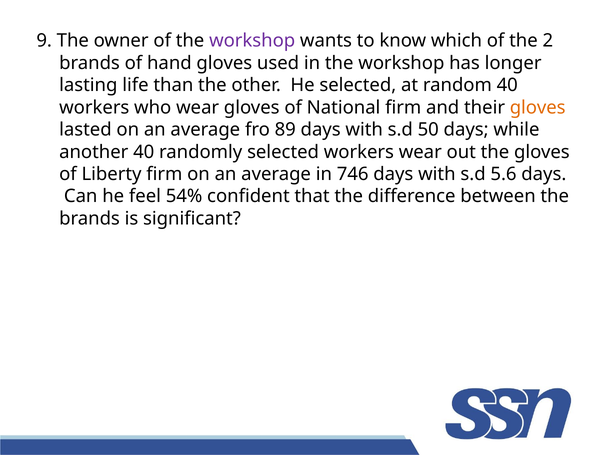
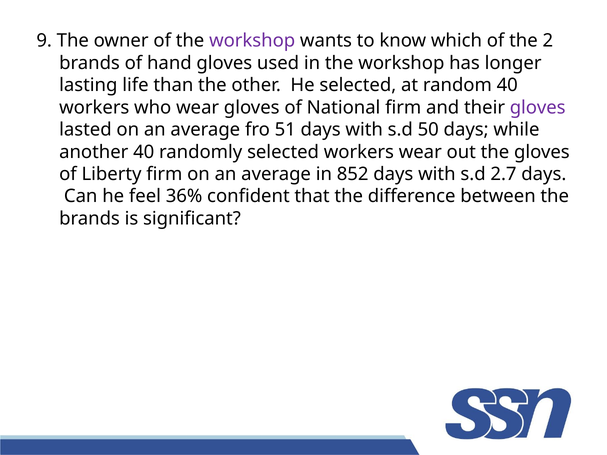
gloves colour: orange -> purple (538, 107)
89: 89 -> 51 (285, 130)
746: 746 -> 852 (353, 174)
5.6: 5.6 -> 2.7 (504, 174)
54%: 54% -> 36% (184, 196)
